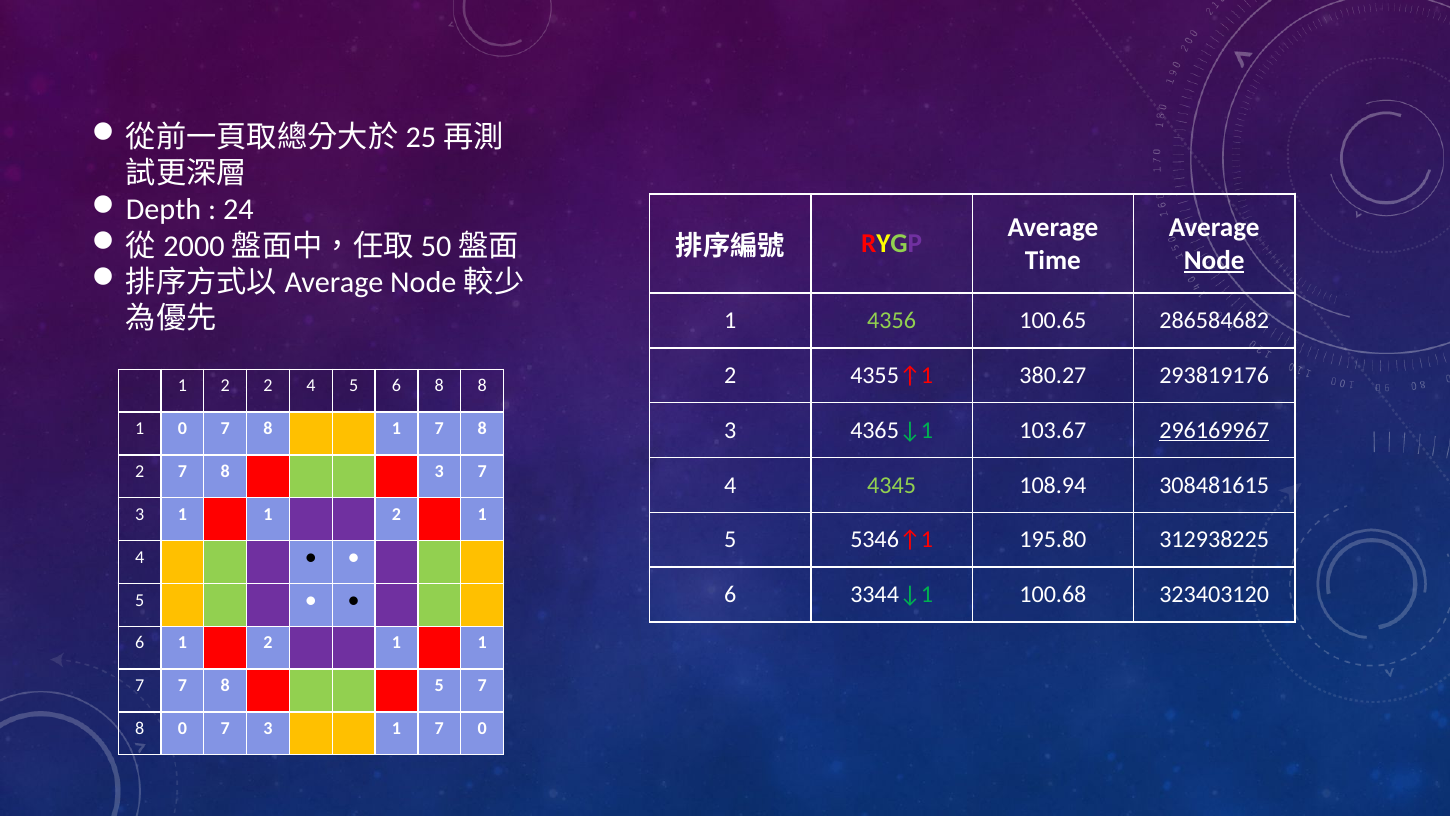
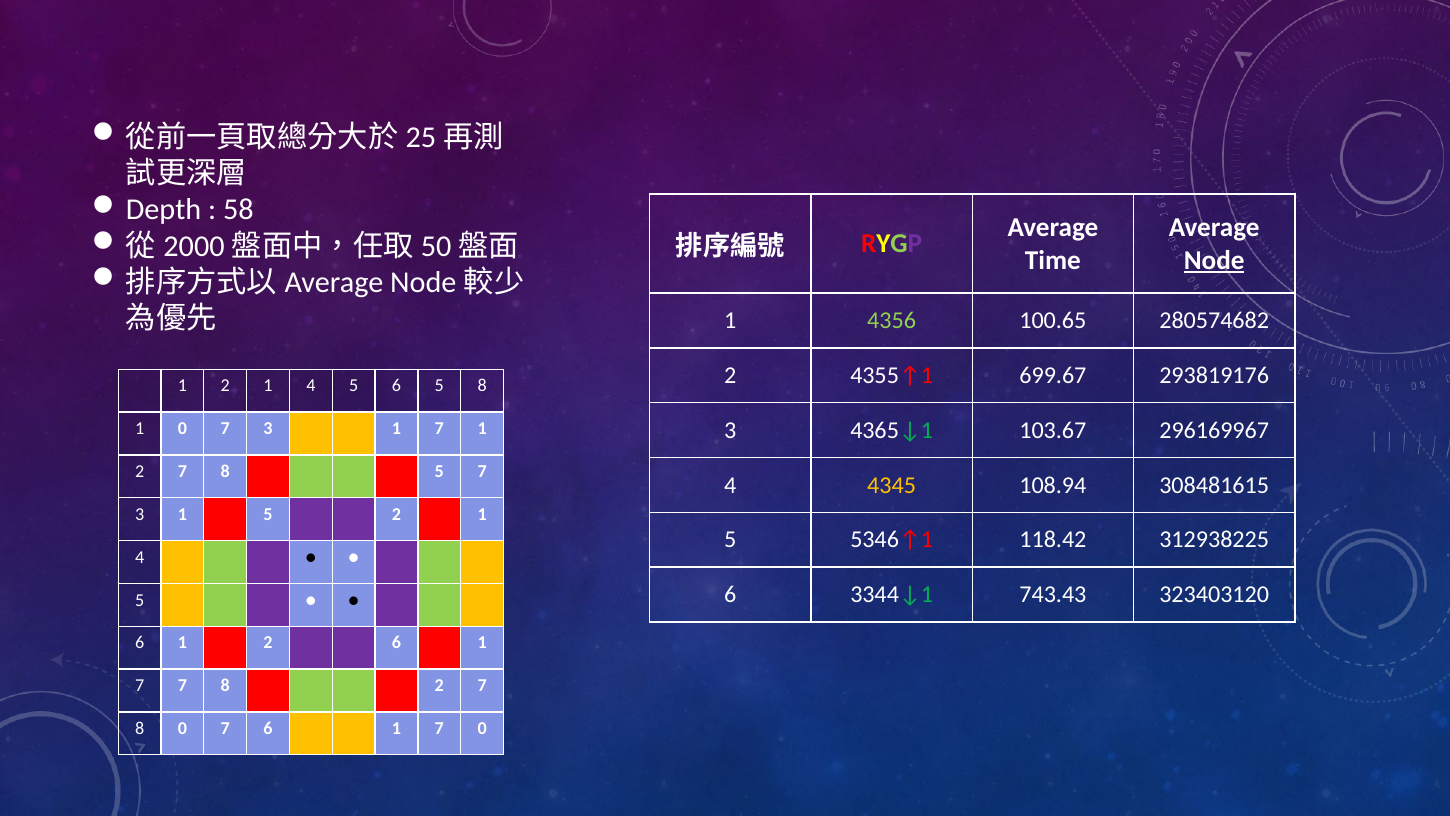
24: 24 -> 58 (238, 210)
286584682: 286584682 -> 280574682 (1214, 321)
380.27: 380.27 -> 699.67 (1053, 375)
1 2 2: 2 -> 1 (268, 386)
6 8: 8 -> 5 (439, 386)
296169967 underline: present -> none (1214, 430)
0 7 8: 8 -> 3 (268, 429)
1 7 8: 8 -> 1 (482, 429)
8 3: 3 -> 5 (439, 471)
4345 colour: light green -> yellow (892, 485)
3 1 1: 1 -> 5 (268, 514)
195.80: 195.80 -> 118.42 (1053, 540)
100.68: 100.68 -> 743.43 (1053, 595)
6 1 2 1: 1 -> 6 (397, 643)
8 5: 5 -> 2 (439, 685)
0 7 3: 3 -> 6 (268, 728)
